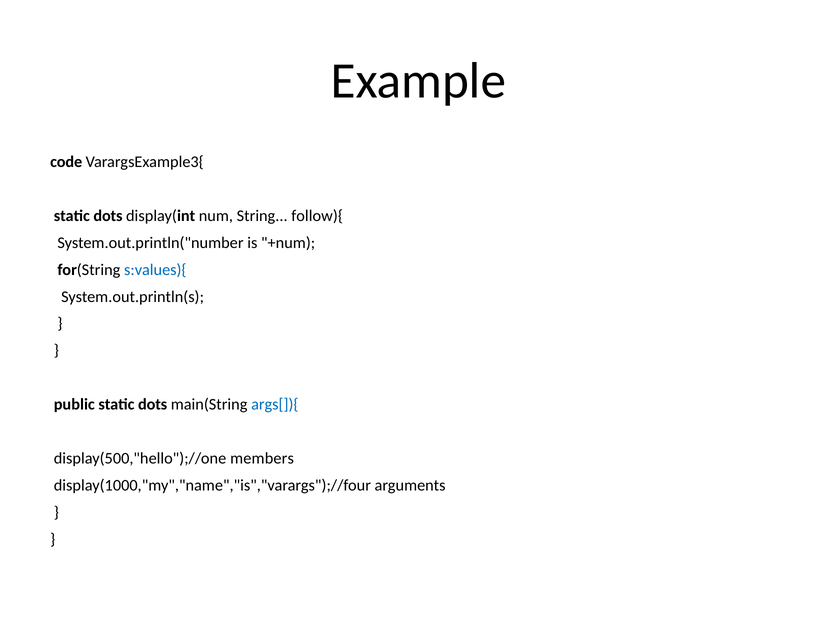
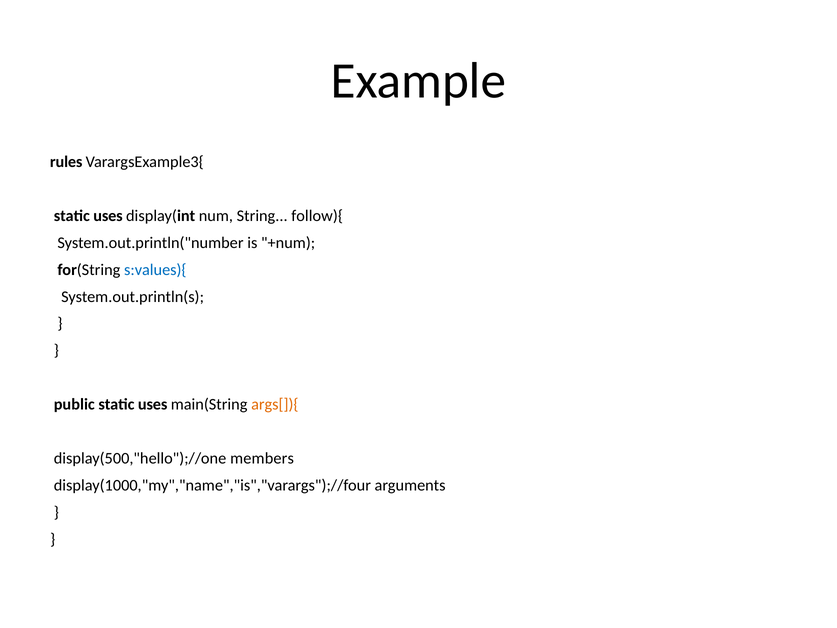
code: code -> rules (66, 162)
dots: dots -> uses (108, 216)
public static dots: dots -> uses (153, 404)
args[]){ colour: blue -> orange (275, 404)
